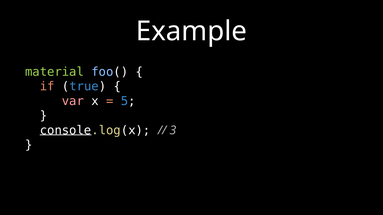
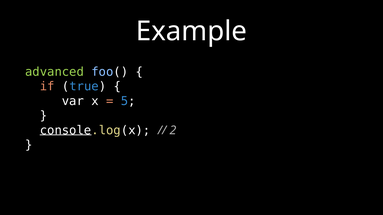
material: material -> advanced (55, 72)
var colour: pink -> white (73, 101)
3: 3 -> 2 (173, 131)
